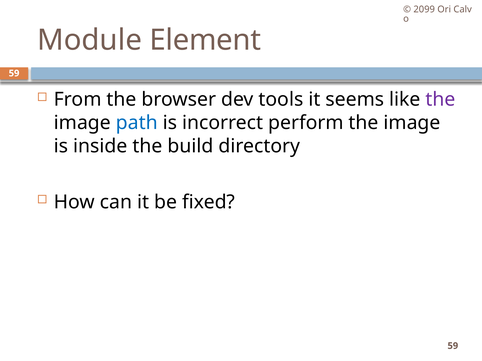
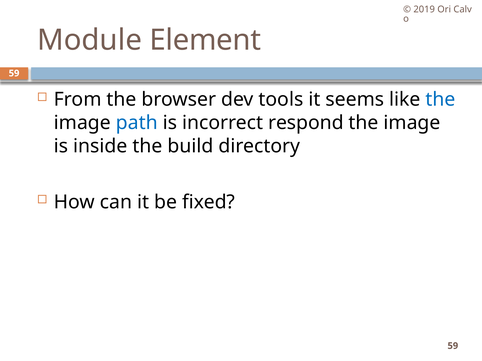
2099: 2099 -> 2019 (424, 10)
the colour: purple -> blue (441, 100)
perform: perform -> respond (306, 123)
